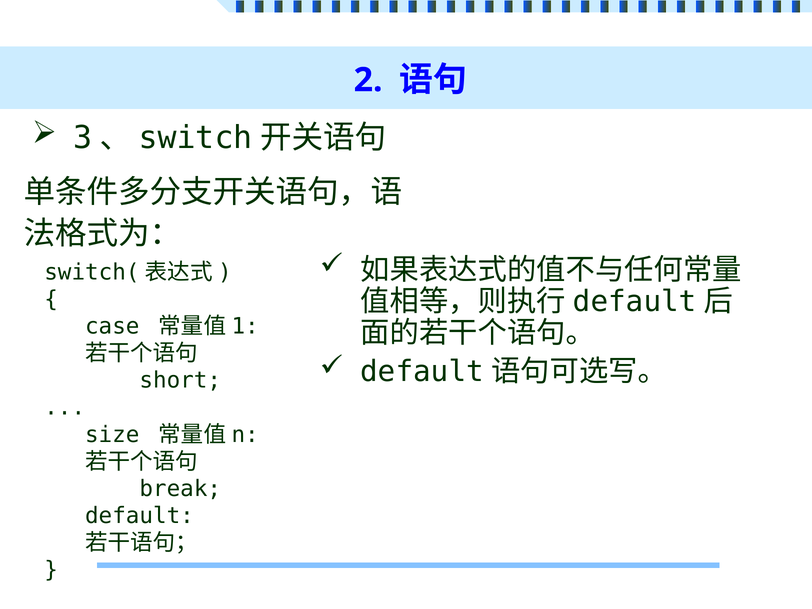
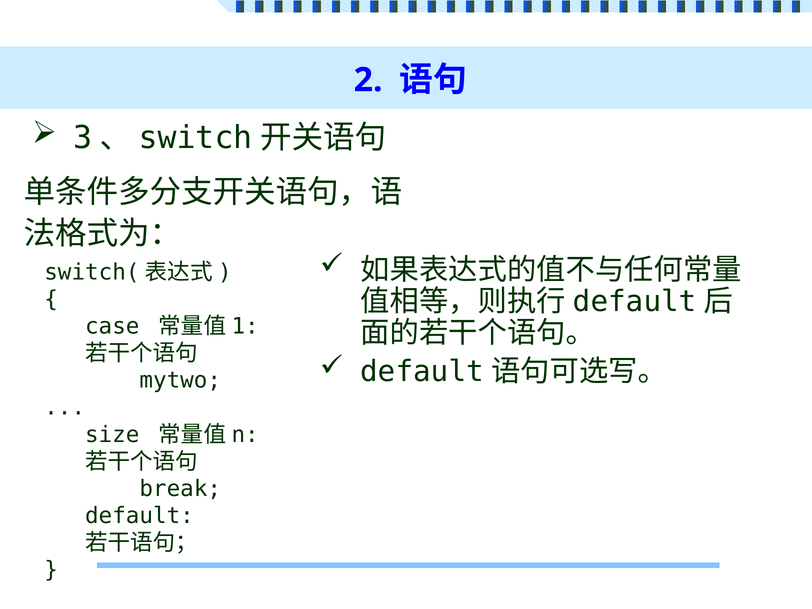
short: short -> mytwo (180, 380)
